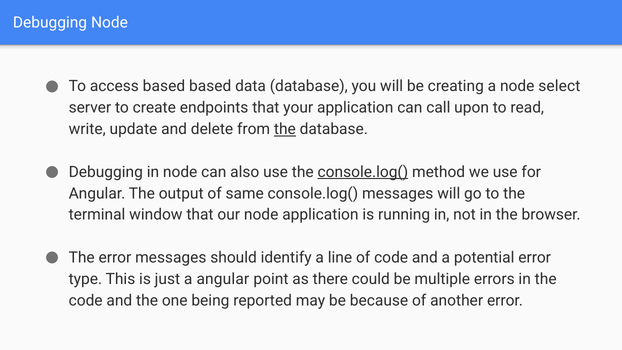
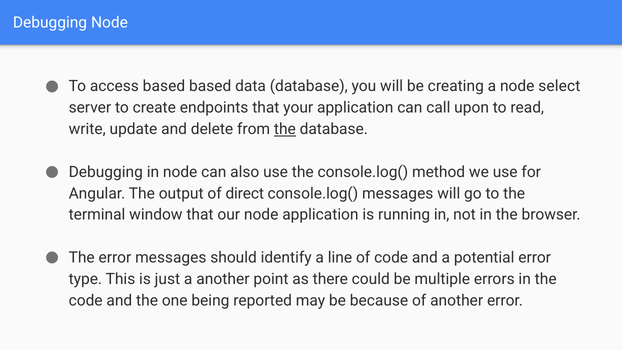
console.log( underline: present -> none (363, 172)
same: same -> direct (245, 193)
a angular: angular -> another (223, 279)
